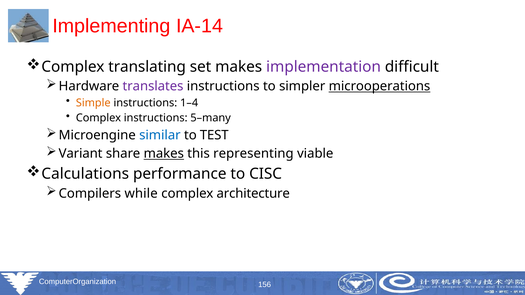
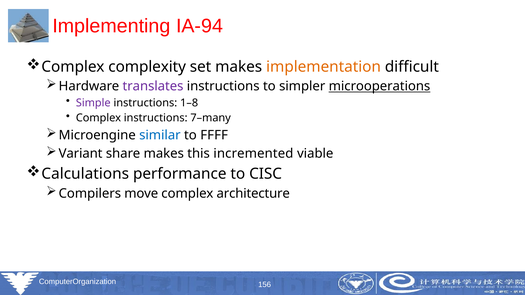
IA-14: IA-14 -> IA-94 (200, 26)
translating: translating -> complexity (147, 67)
implementation colour: purple -> orange (324, 67)
Simple colour: orange -> purple (93, 103)
1–4: 1–4 -> 1–8 (189, 103)
5–many: 5–many -> 7–many (211, 118)
TEST: TEST -> FFFF (214, 135)
makes underline: present -> none (164, 154)
representing: representing -> incremented (253, 154)
while: while -> move (141, 194)
